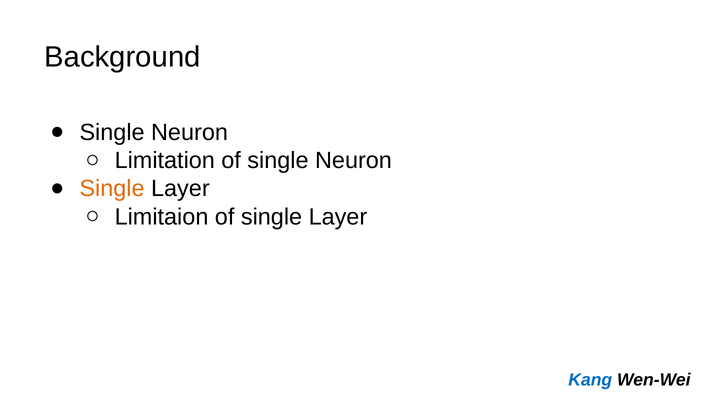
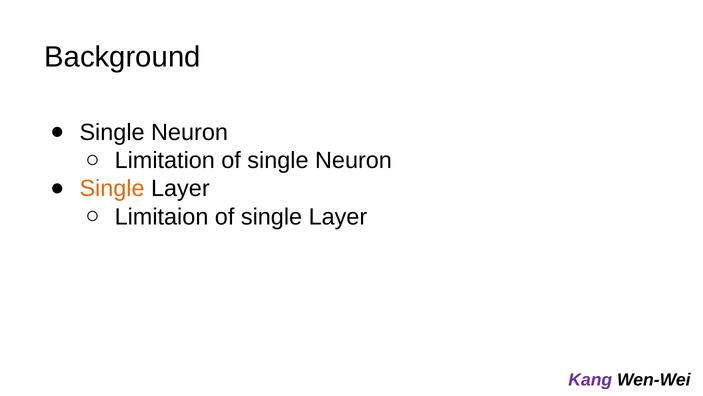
Kang colour: blue -> purple (590, 379)
